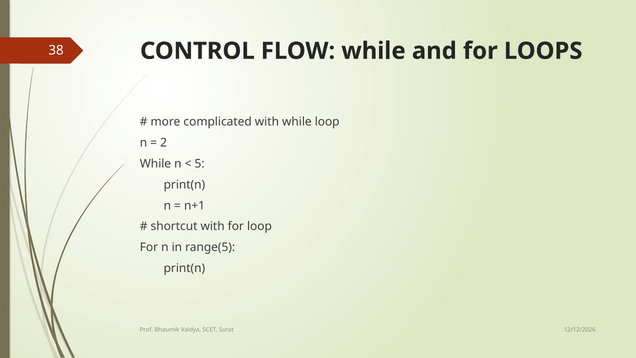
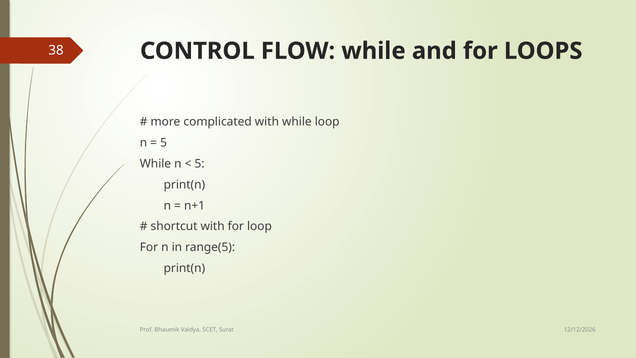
2: 2 -> 5 (164, 143)
